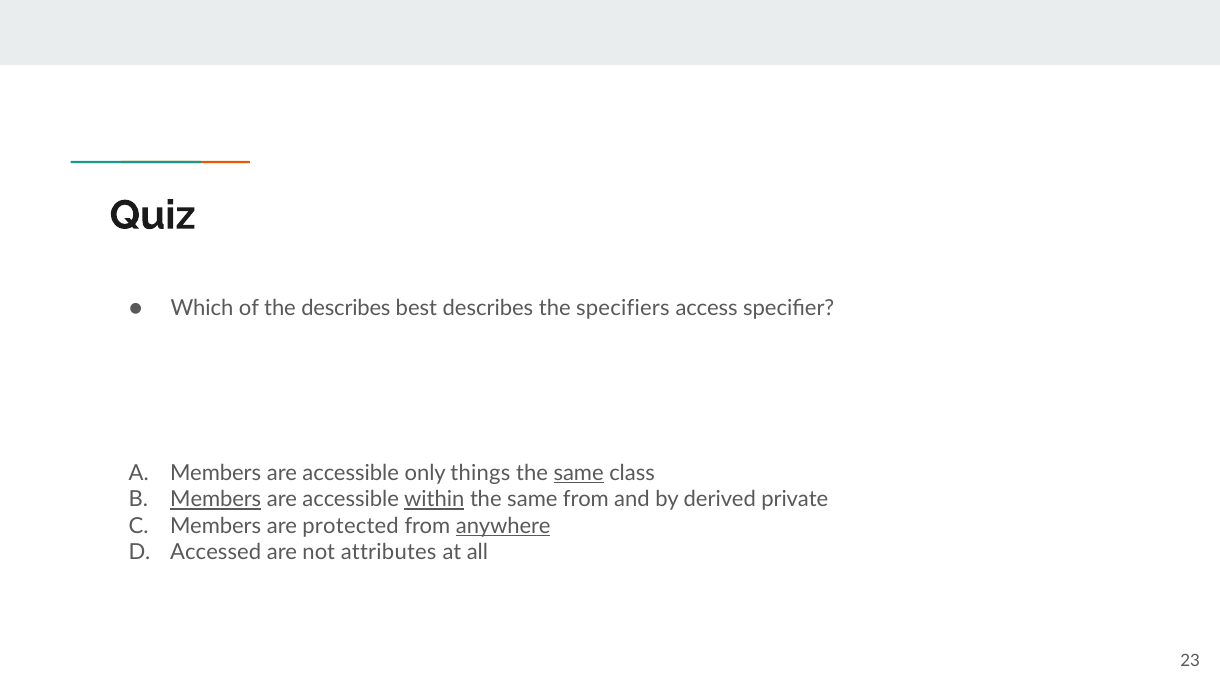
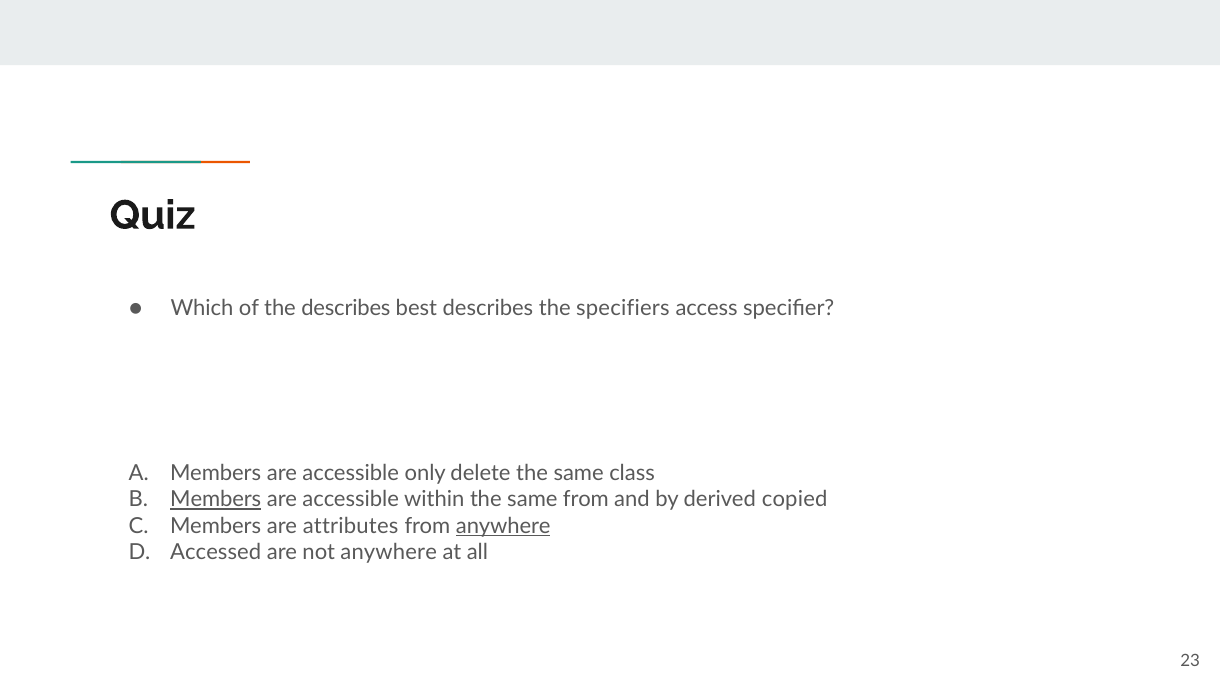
things: things -> delete (481, 473)
same underline: present -> none (579, 473)
within underline: present -> none (434, 500)
private: private -> copied (795, 500)
protected: protected -> attributes (351, 526)
not attributes: attributes -> anywhere (389, 553)
